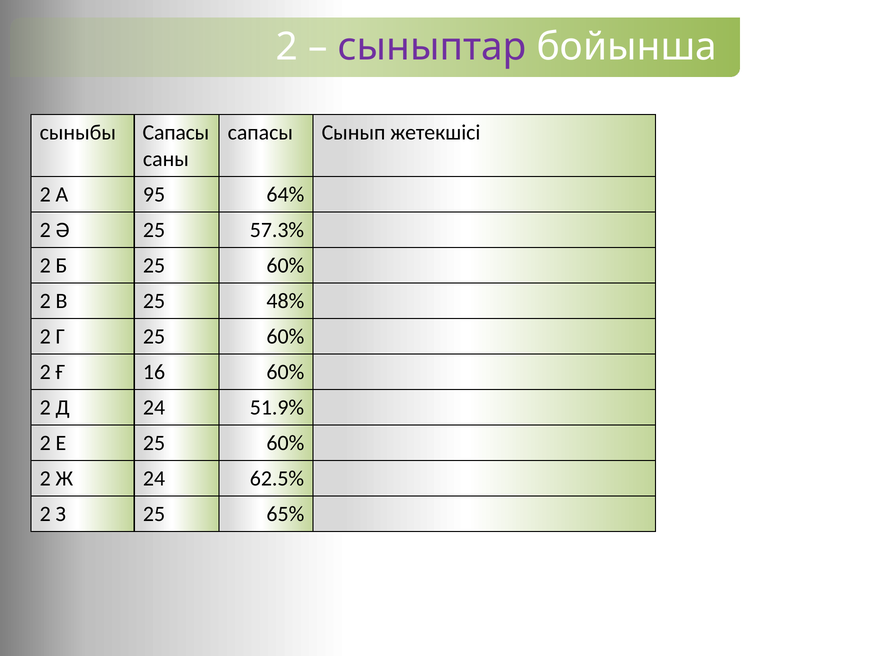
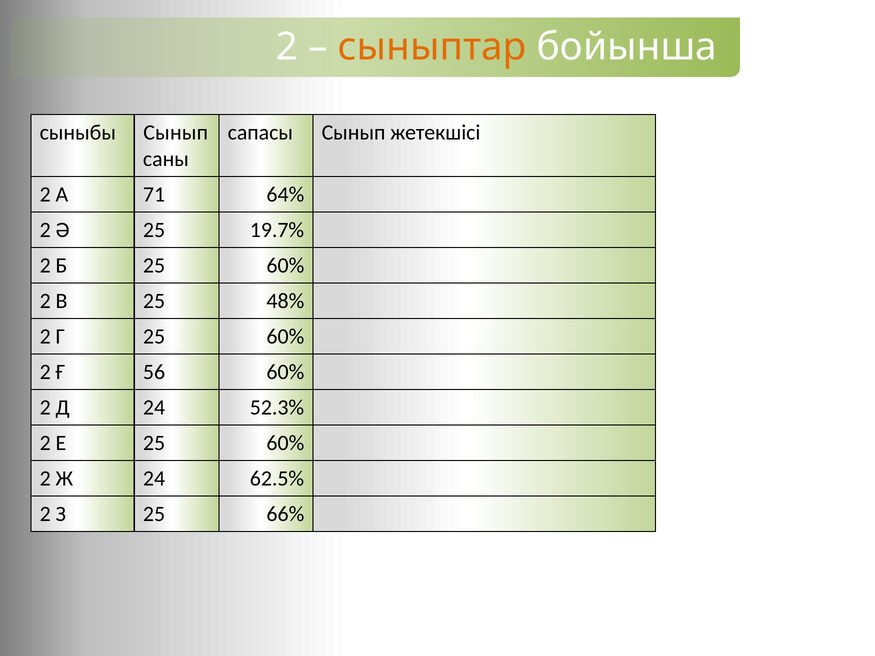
сыныптар colour: purple -> orange (432, 47)
сыныбы Сапасы: Сапасы -> Сынып (176, 133)
95: 95 -> 71 (154, 195)
57.3%: 57.3% -> 19.7% (277, 230)
16: 16 -> 56 (154, 372)
51.9%: 51.9% -> 52.3% (277, 408)
65%: 65% -> 66% (285, 514)
